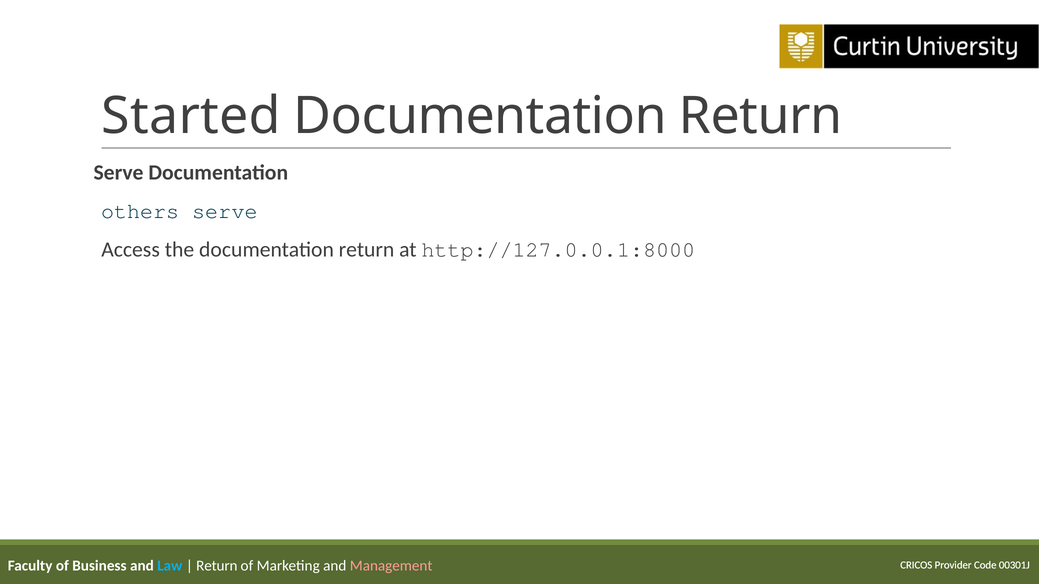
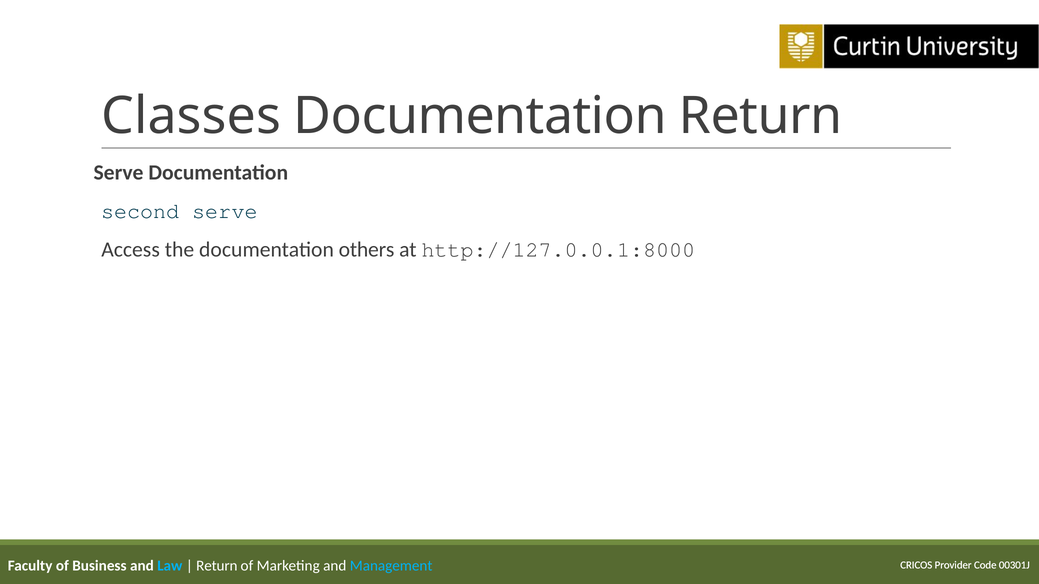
Started: Started -> Classes (191, 116)
others: others -> second (140, 211)
the documentation return: return -> others (367, 250)
Management colour: pink -> light blue (391, 566)
